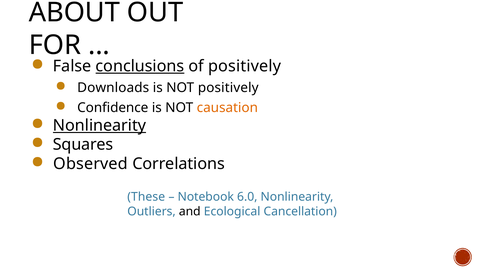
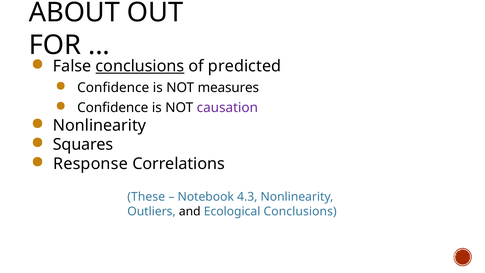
of positively: positively -> predicted (245, 66)
Downloads: Downloads -> Confidence (113, 88)
NOT positively: positively -> measures (228, 88)
causation colour: orange -> purple (227, 108)
Nonlinearity underline: present -> none (100, 125)
Observed: Observed -> Response (91, 164)
6.0: 6.0 -> 4.3 (247, 197)
Ecological Cancellation: Cancellation -> Conclusions (300, 211)
